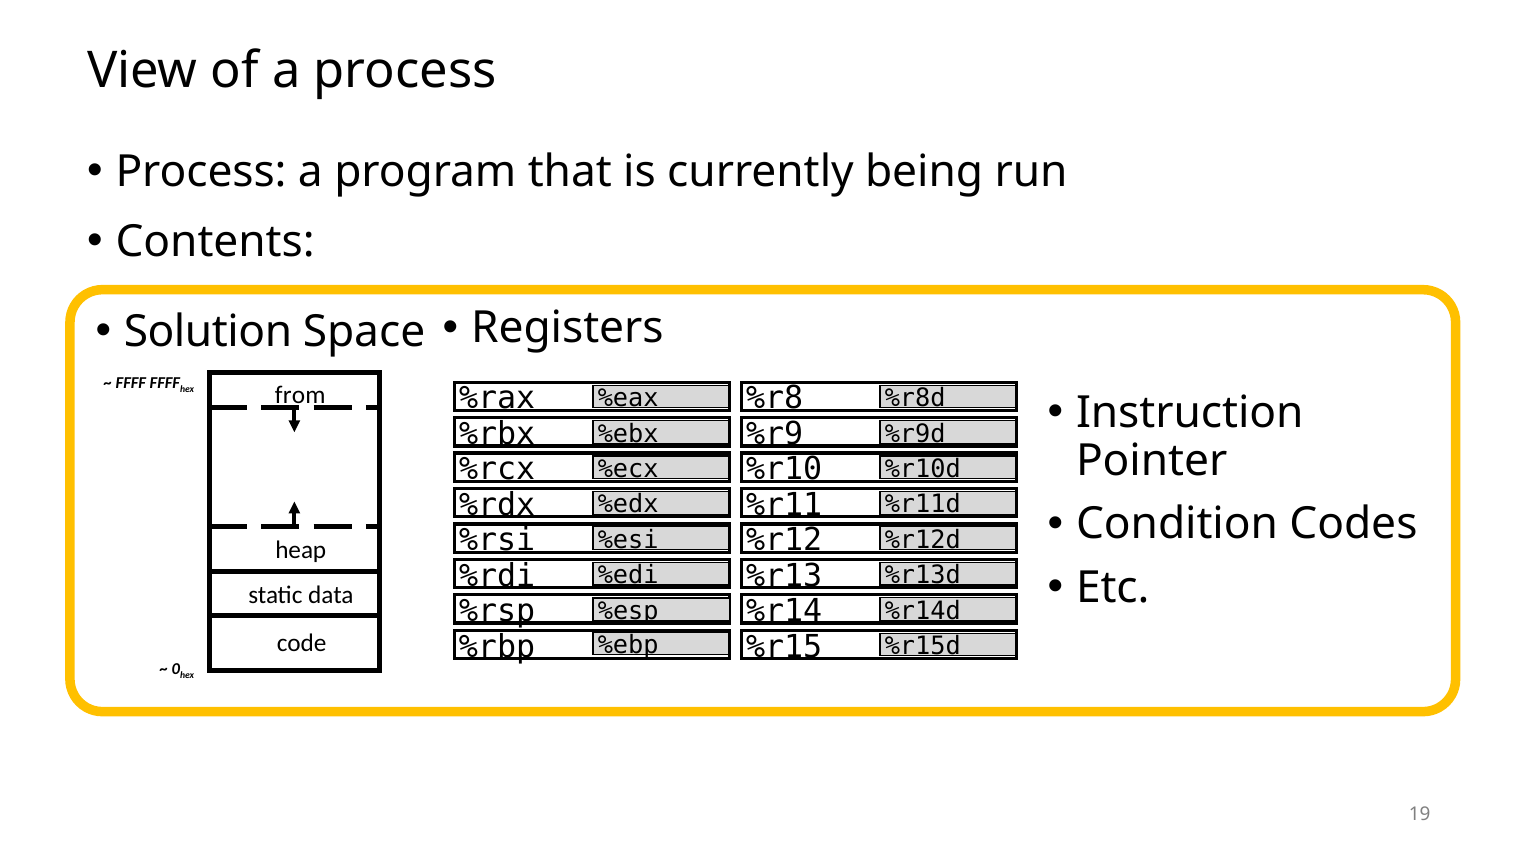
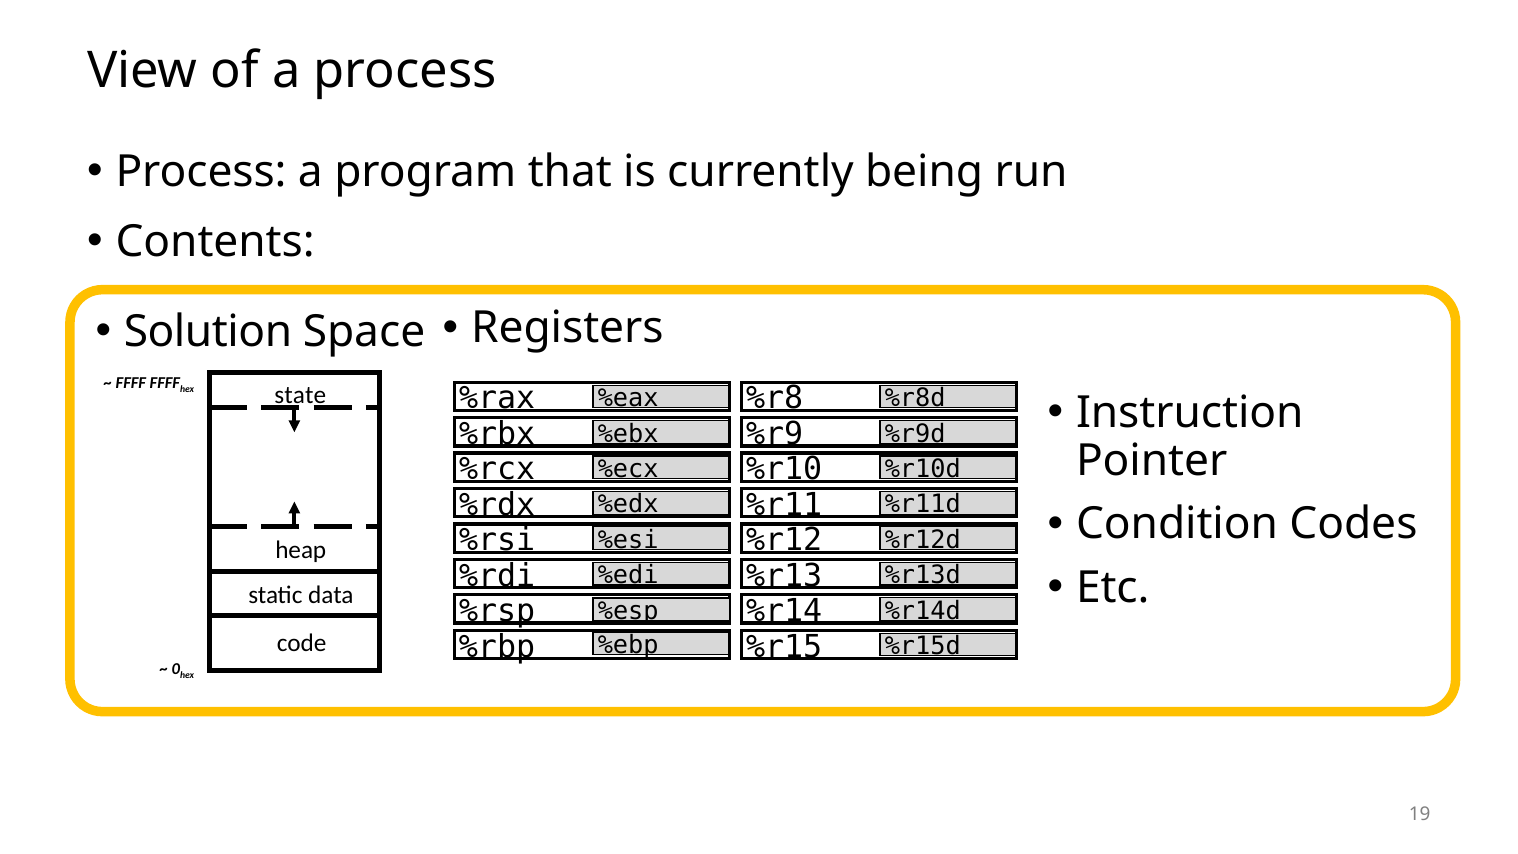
from: from -> state (300, 395)
